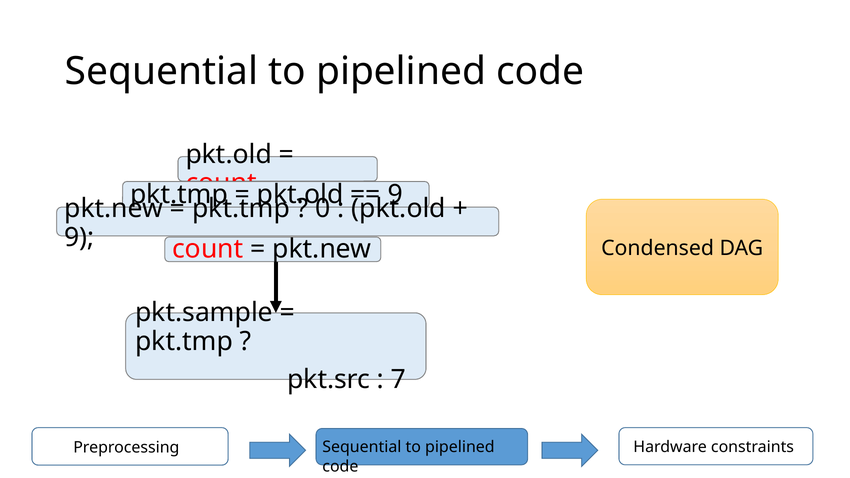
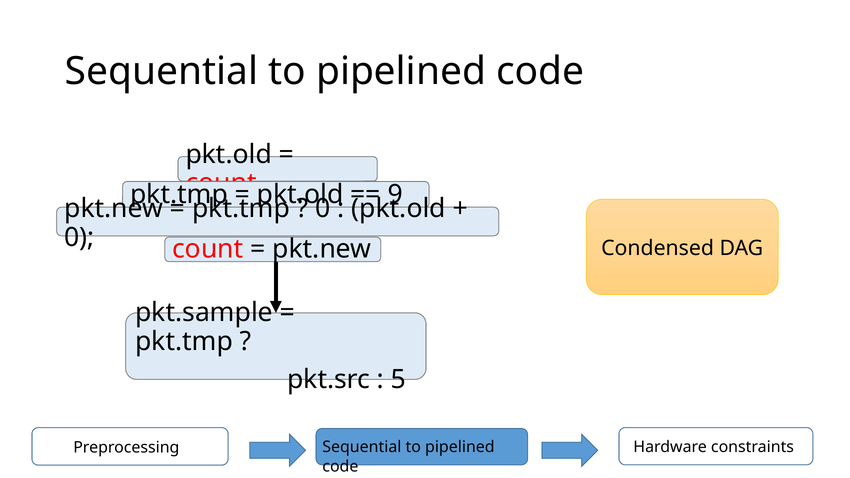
9: 9 -> 0 (79, 237)
7: 7 -> 5 (399, 379)
